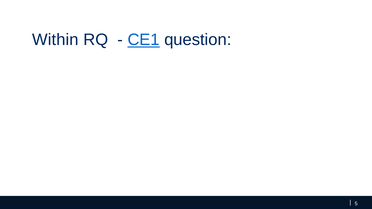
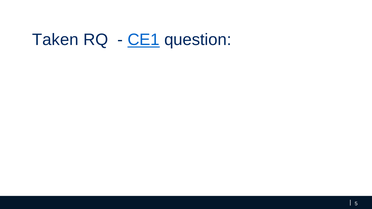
Within: Within -> Taken (55, 40)
